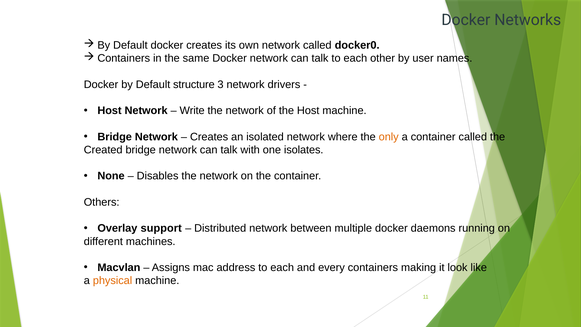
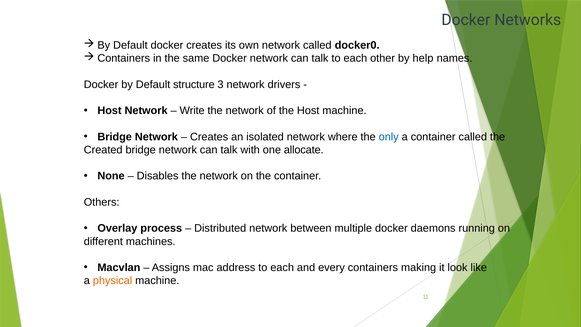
user: user -> help (423, 58)
only colour: orange -> blue (389, 137)
isolates: isolates -> allocate (304, 150)
support: support -> process (161, 228)
